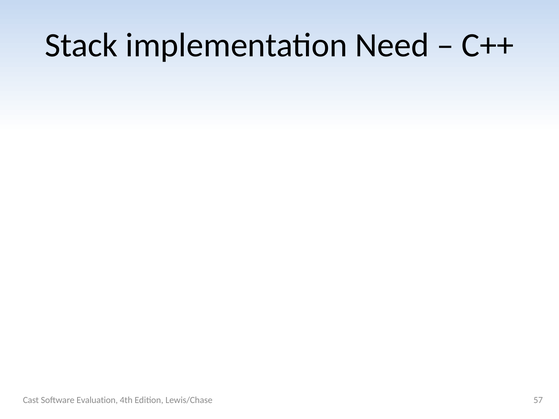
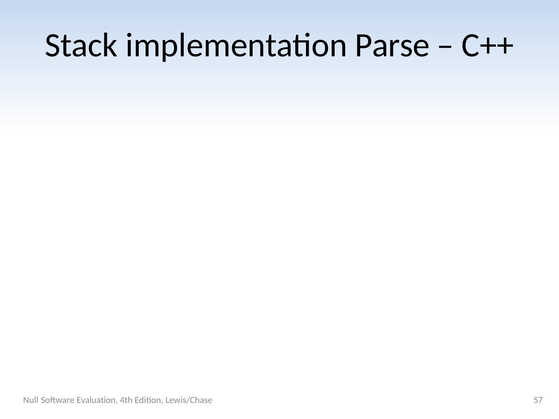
Need: Need -> Parse (392, 45)
Cast: Cast -> Null (31, 400)
